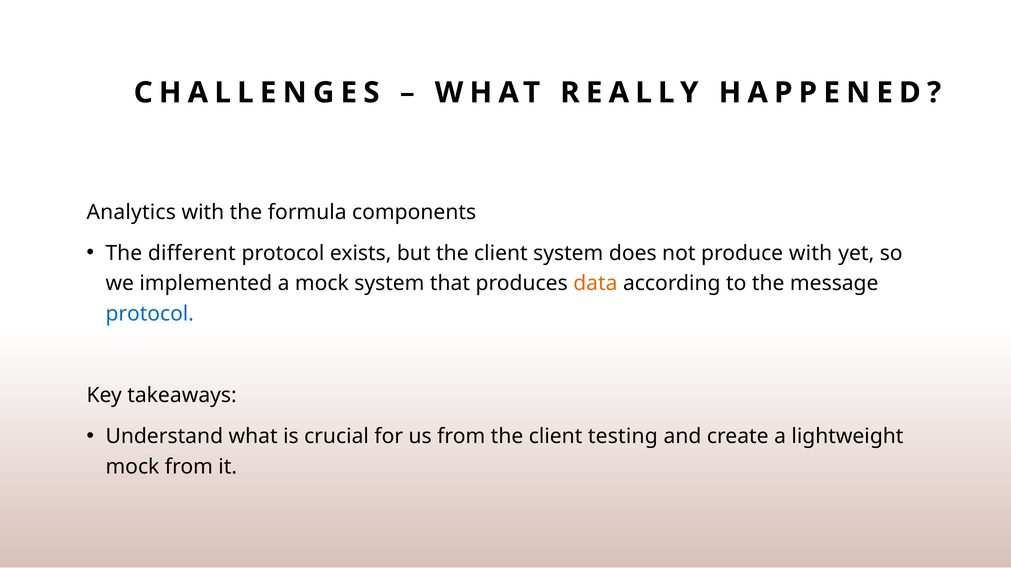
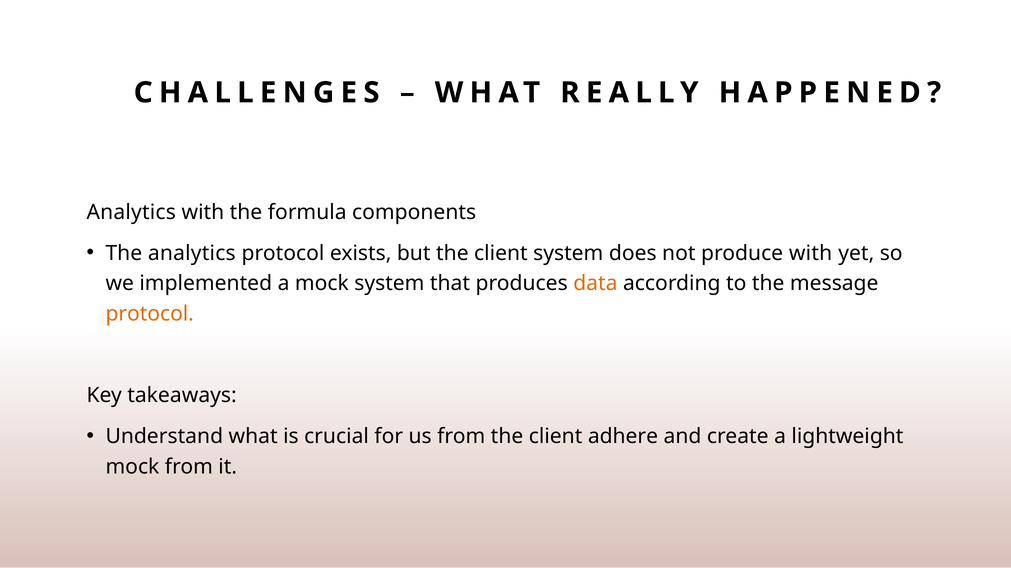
The different: different -> analytics (192, 253)
protocol colour: blue -> orange (150, 314)
testing: testing -> adhere (623, 437)
